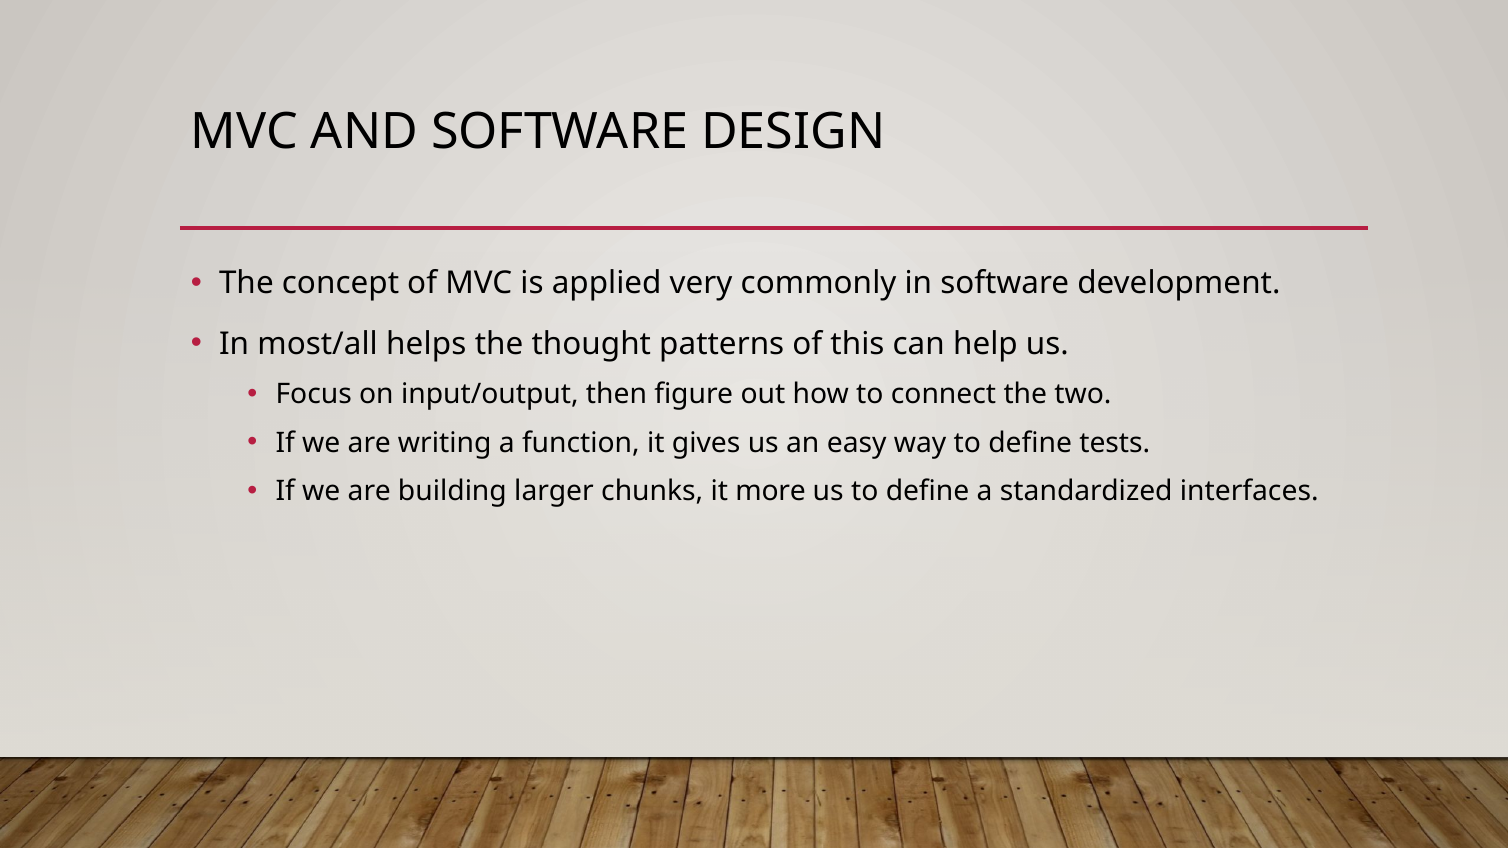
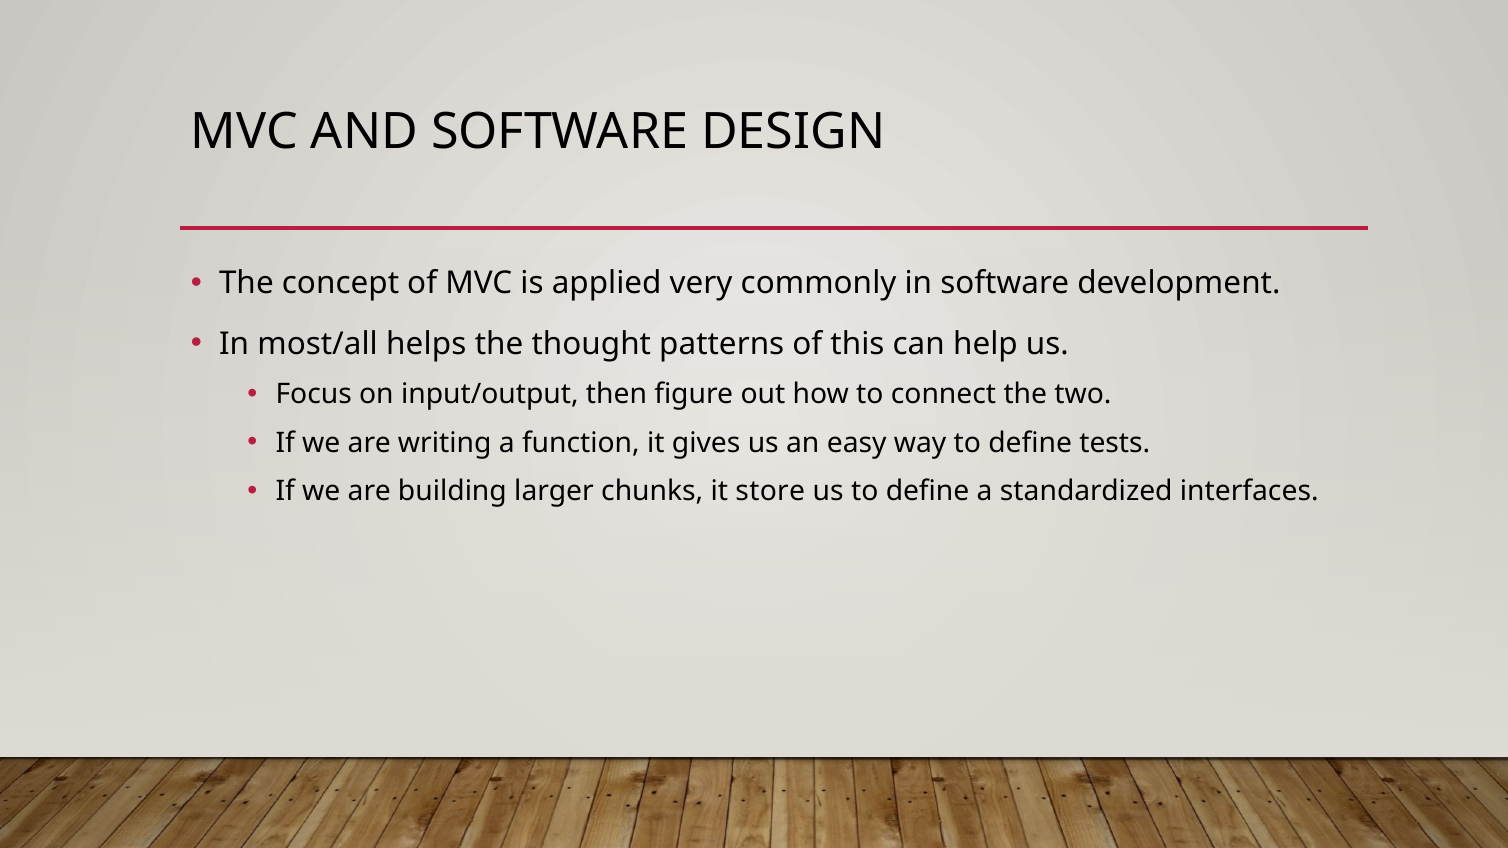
more: more -> store (770, 492)
